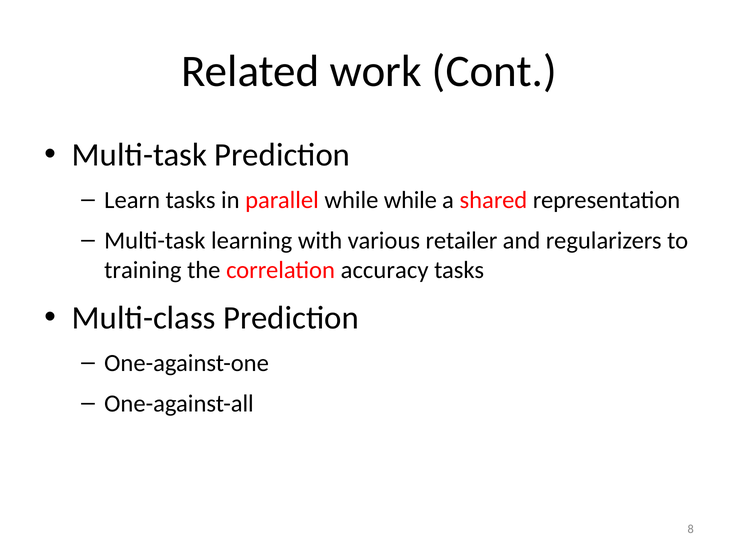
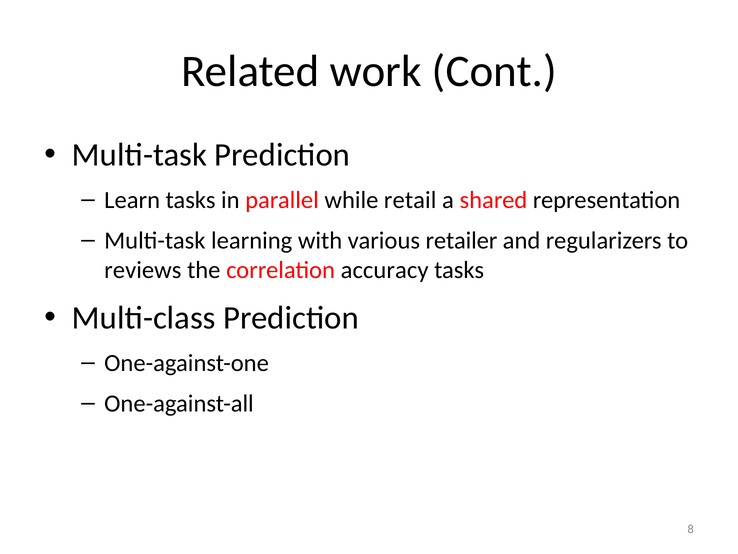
while while: while -> retail (410, 200)
training: training -> reviews (143, 270)
